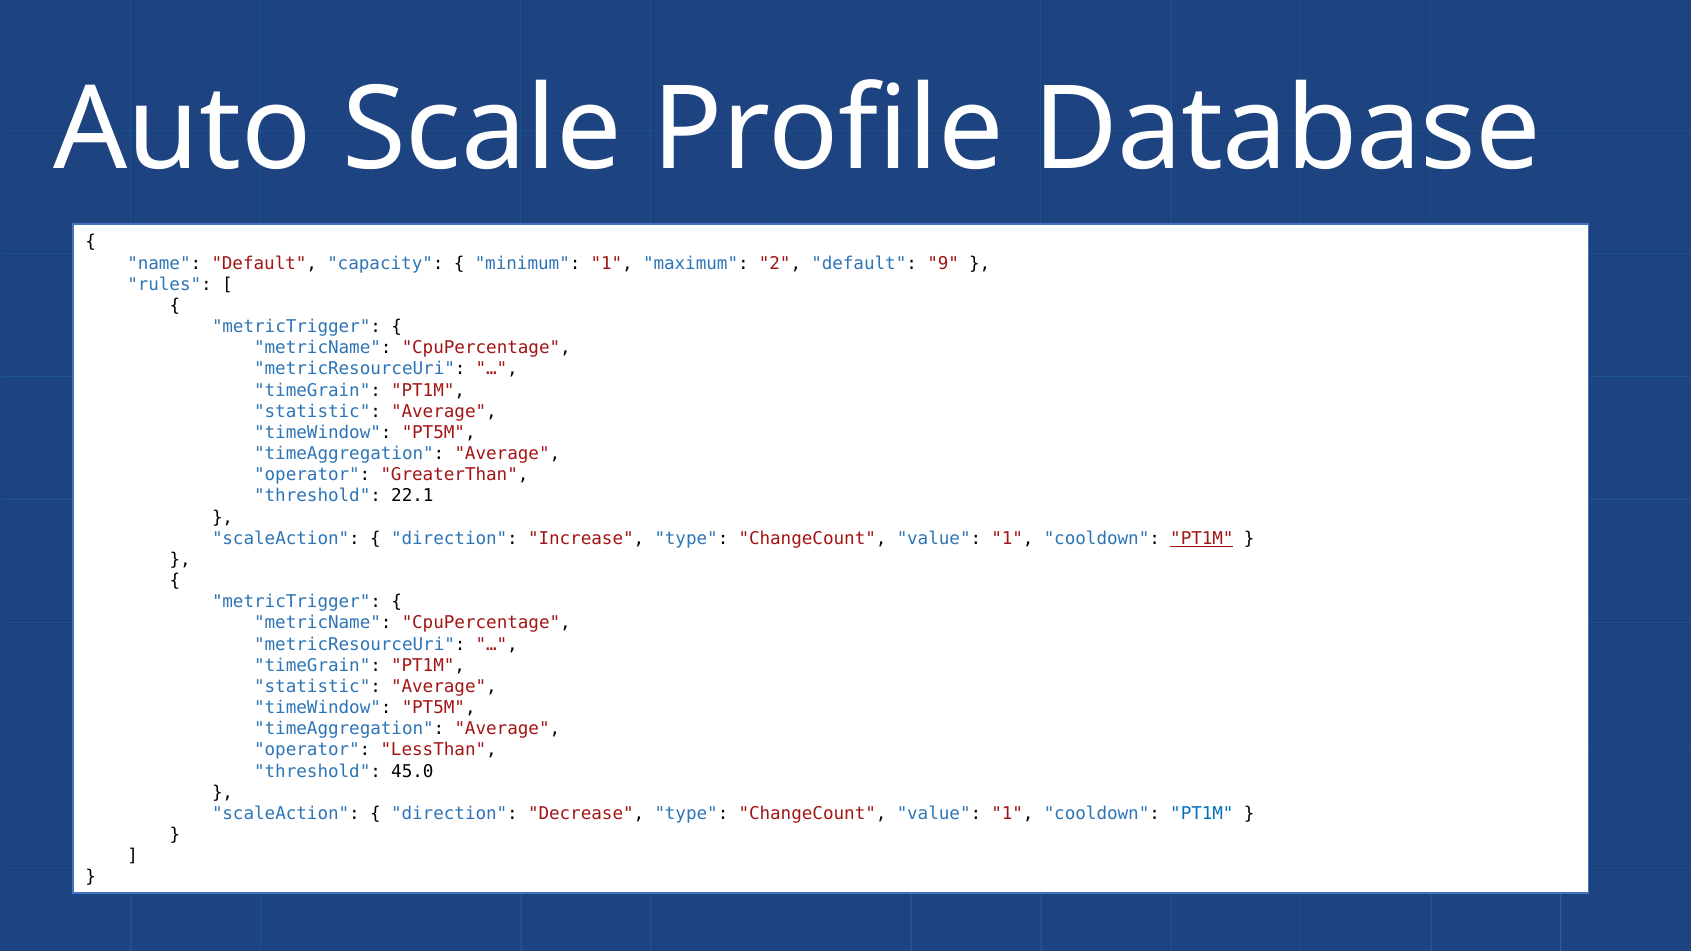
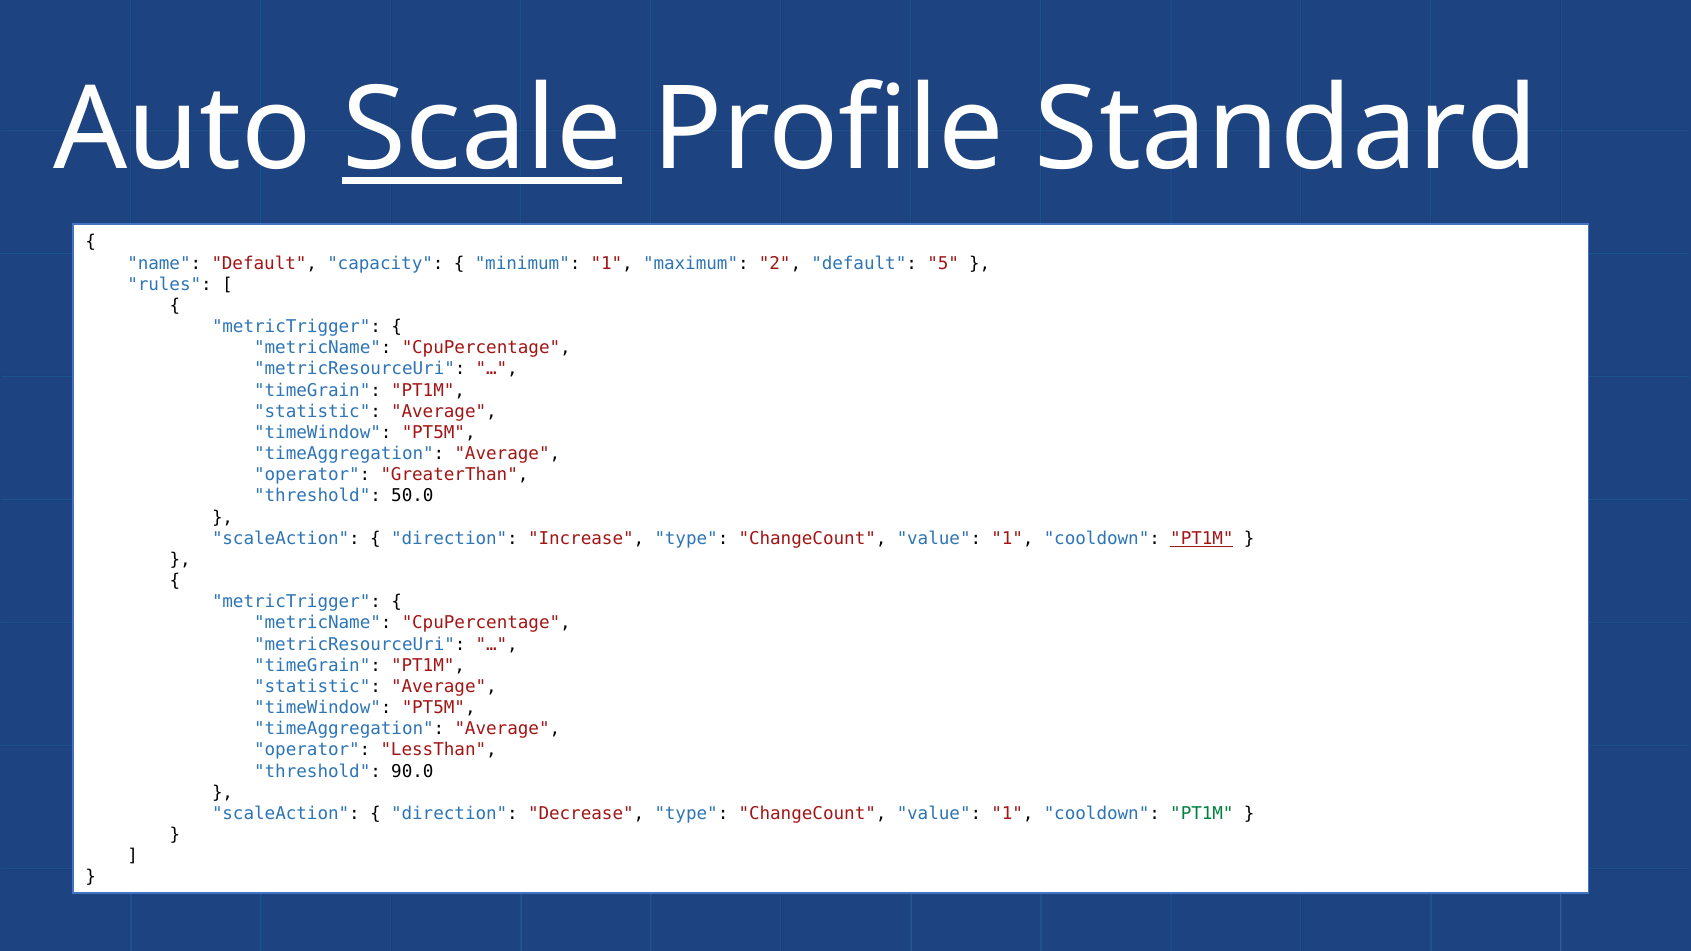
Scale underline: none -> present (482, 130)
Database: Database -> Standard (1286, 130)
9: 9 -> 5 (943, 263)
22.1: 22.1 -> 50.0 (412, 496)
45.0: 45.0 -> 90.0 (412, 771)
PT1M colour: blue -> green (1202, 814)
